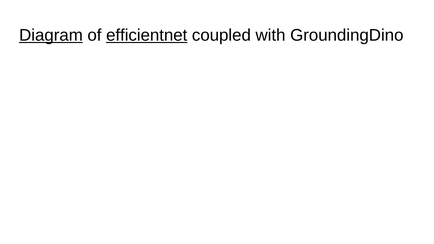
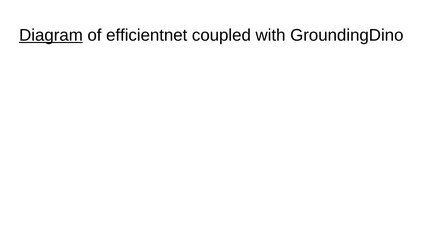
efficientnet underline: present -> none (147, 35)
